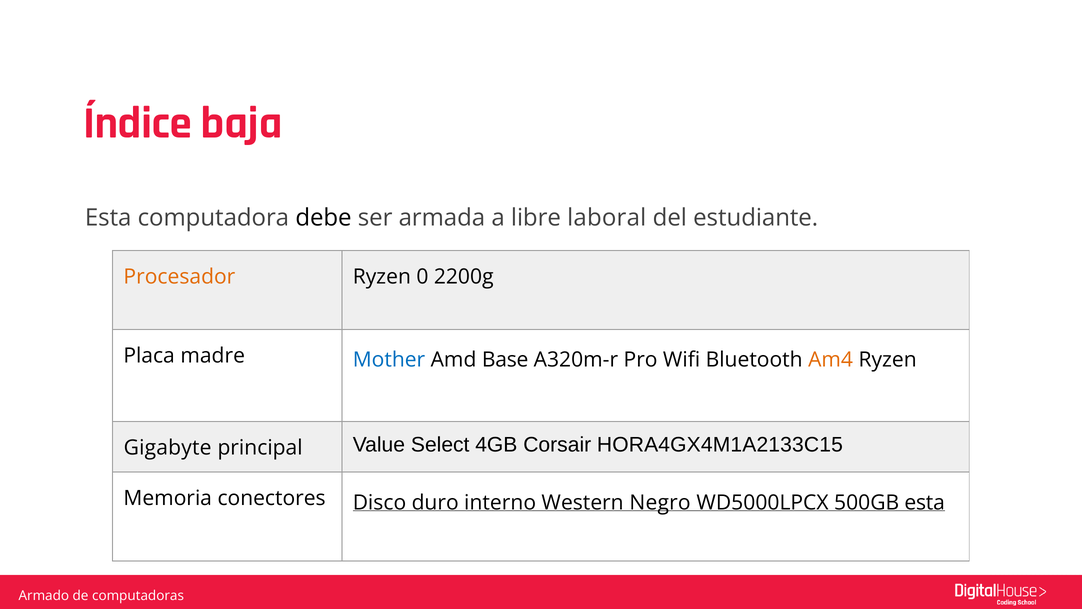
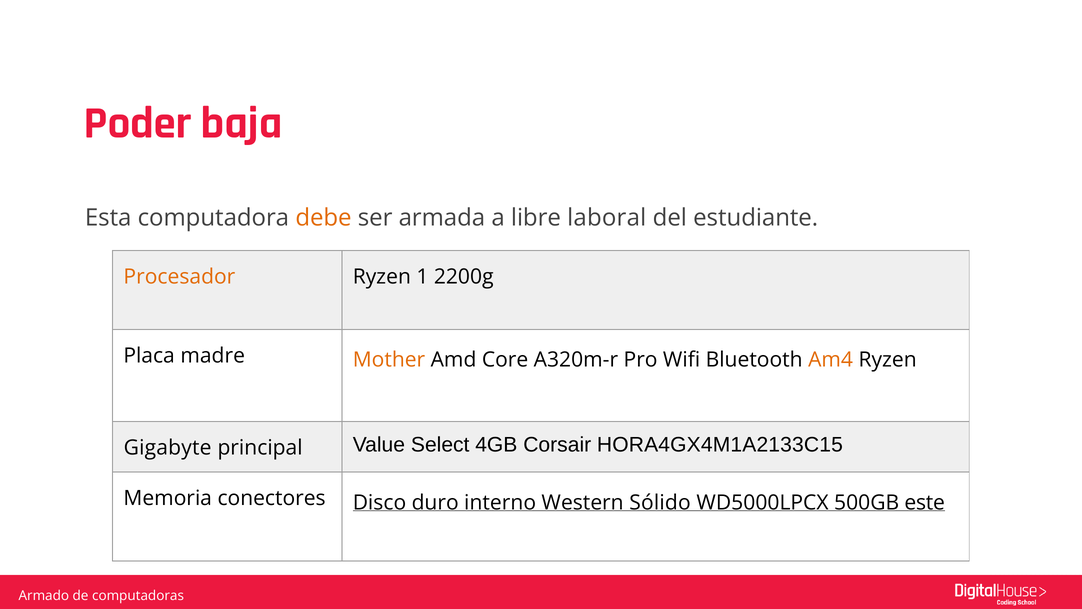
Índice: Índice -> Poder (138, 123)
debe colour: black -> orange (323, 217)
0: 0 -> 1 (422, 277)
Mother colour: blue -> orange (389, 360)
Base: Base -> Core (505, 360)
Negro: Negro -> Sólido (660, 502)
500GB esta: esta -> este (925, 502)
